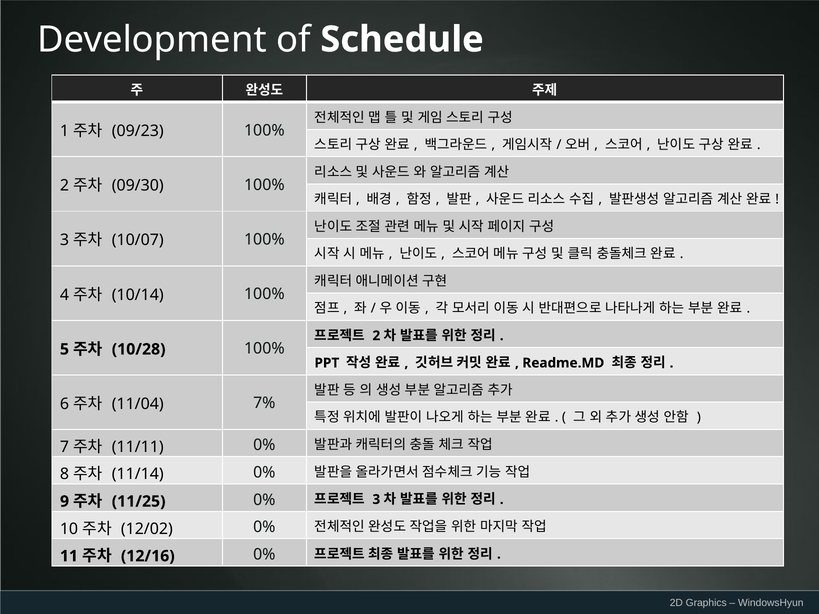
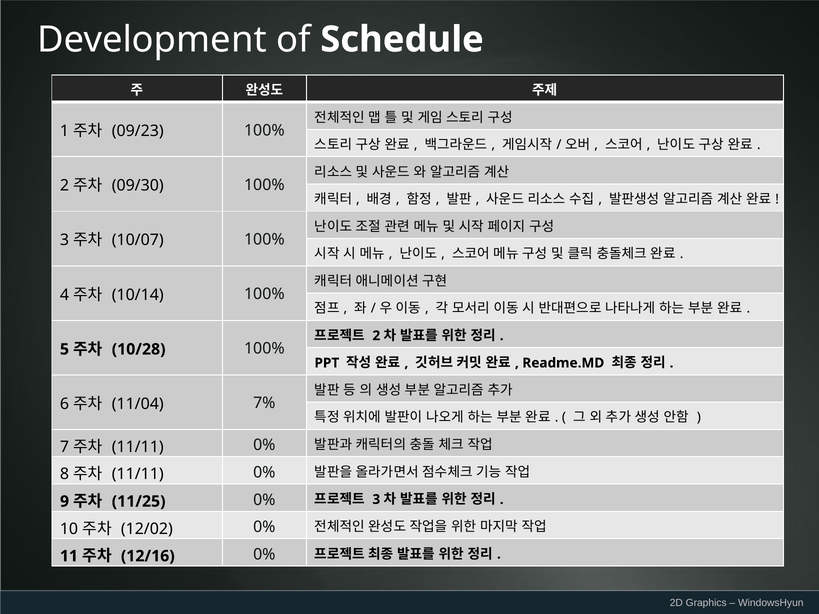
11/14: 11/14 -> 11/11 (138, 474)
